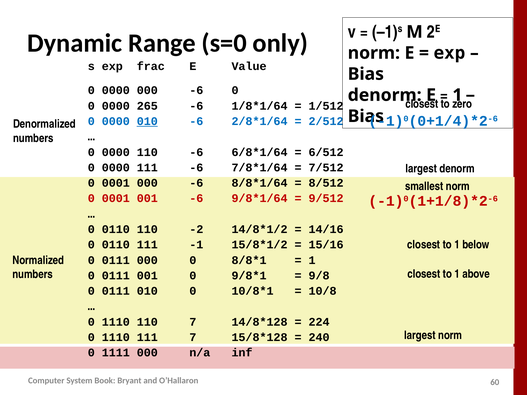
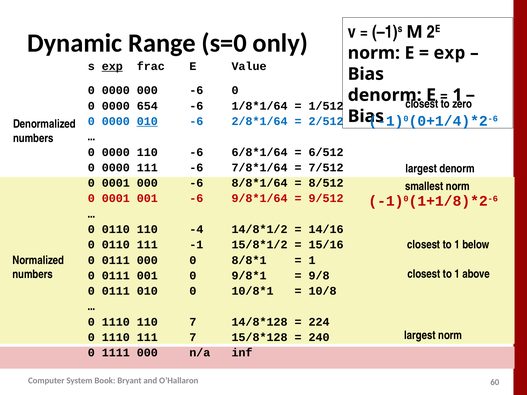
exp underline: none -> present (112, 66)
265: 265 -> 654 (147, 106)
-2: -2 -> -4 (196, 229)
